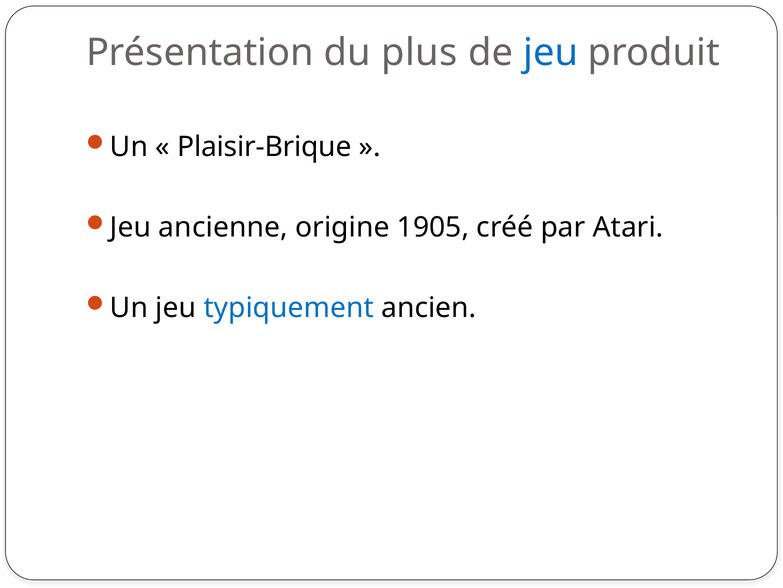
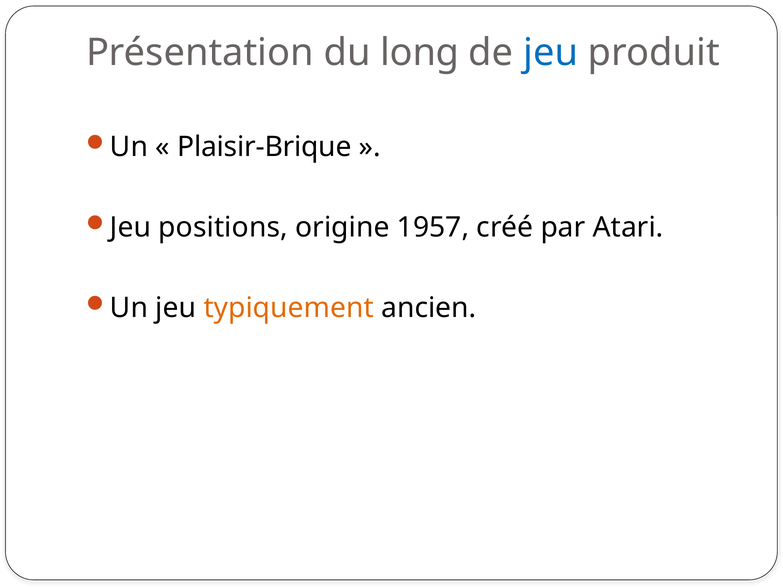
plus: plus -> long (420, 53)
ancienne: ancienne -> positions (223, 227)
1905: 1905 -> 1957 (433, 227)
typiquement colour: blue -> orange (289, 308)
